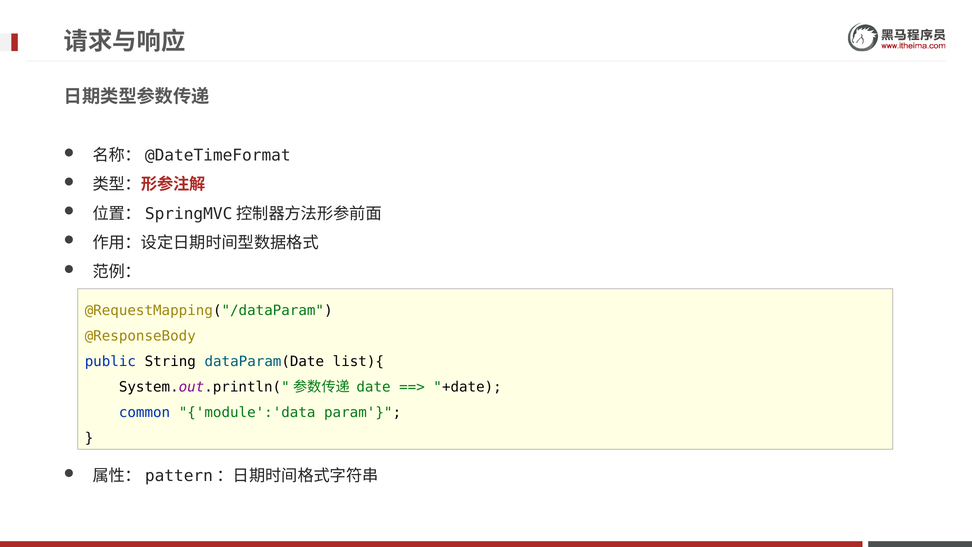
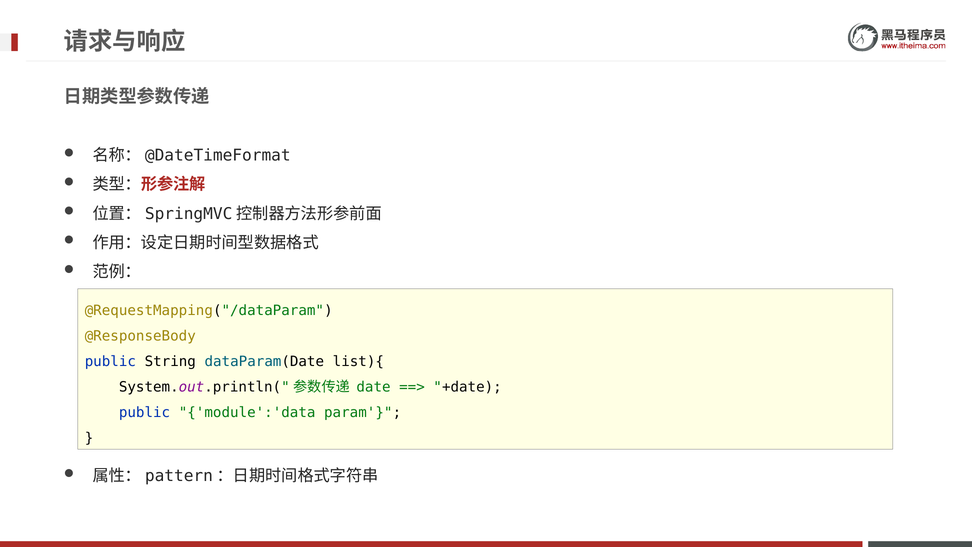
common: common -> public (145, 412)
